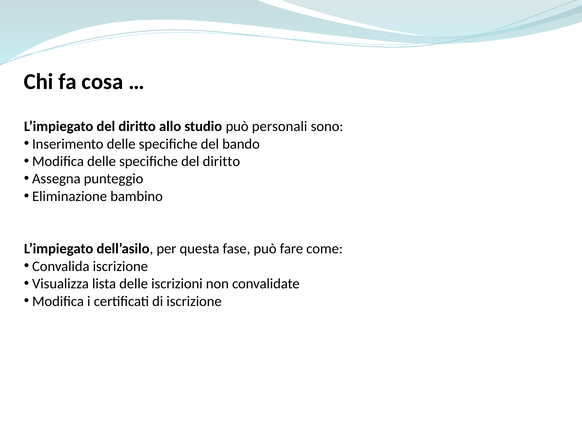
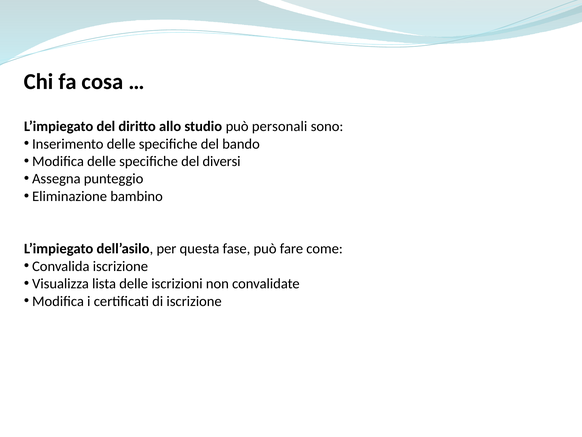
specifiche del diritto: diritto -> diversi (222, 161)
